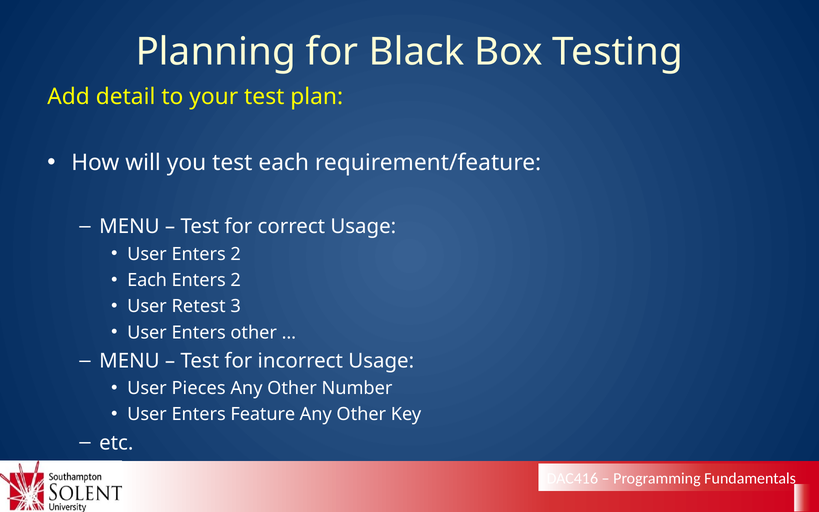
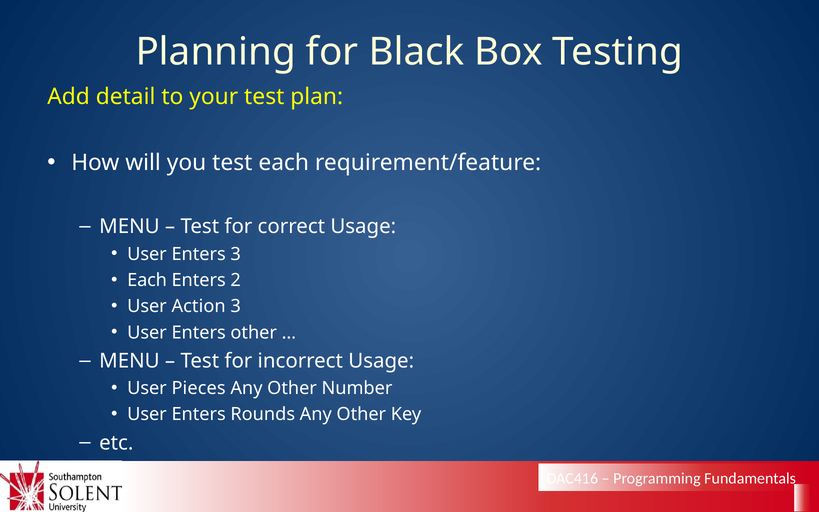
User Enters 2: 2 -> 3 (236, 254)
Retest: Retest -> Action (199, 306)
Feature: Feature -> Rounds (263, 414)
